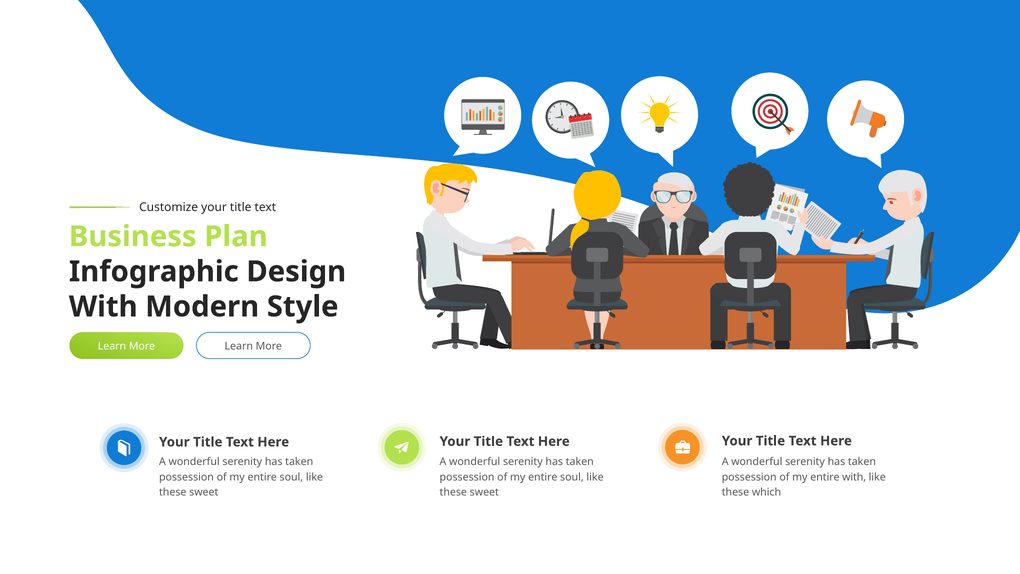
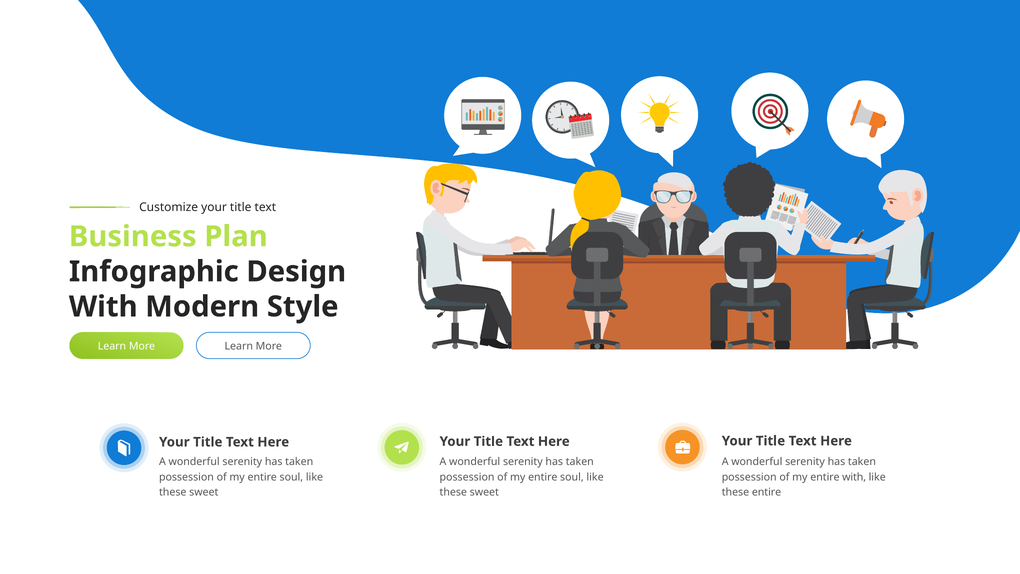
these which: which -> entire (767, 493)
